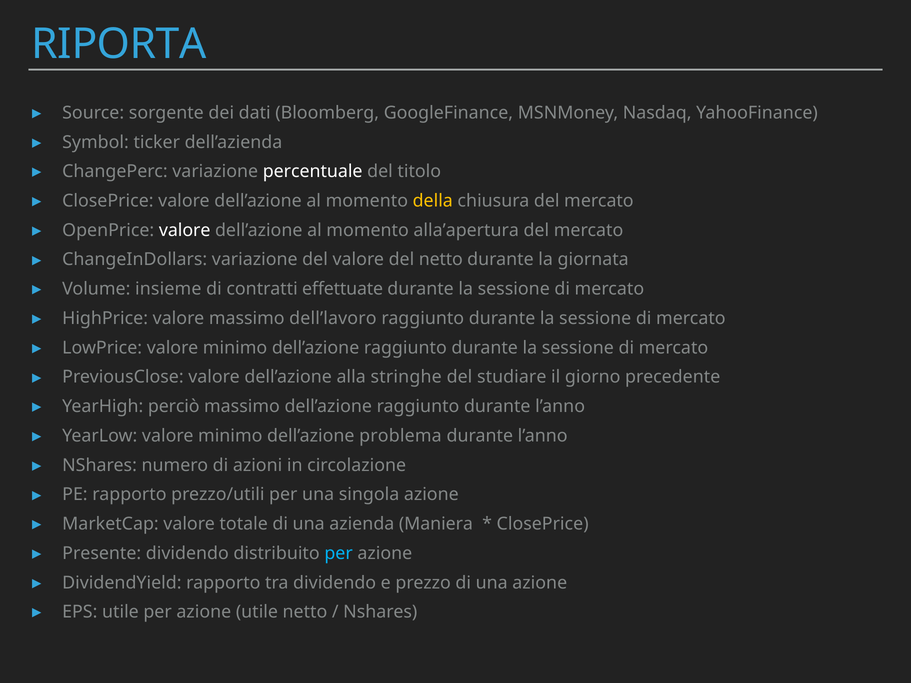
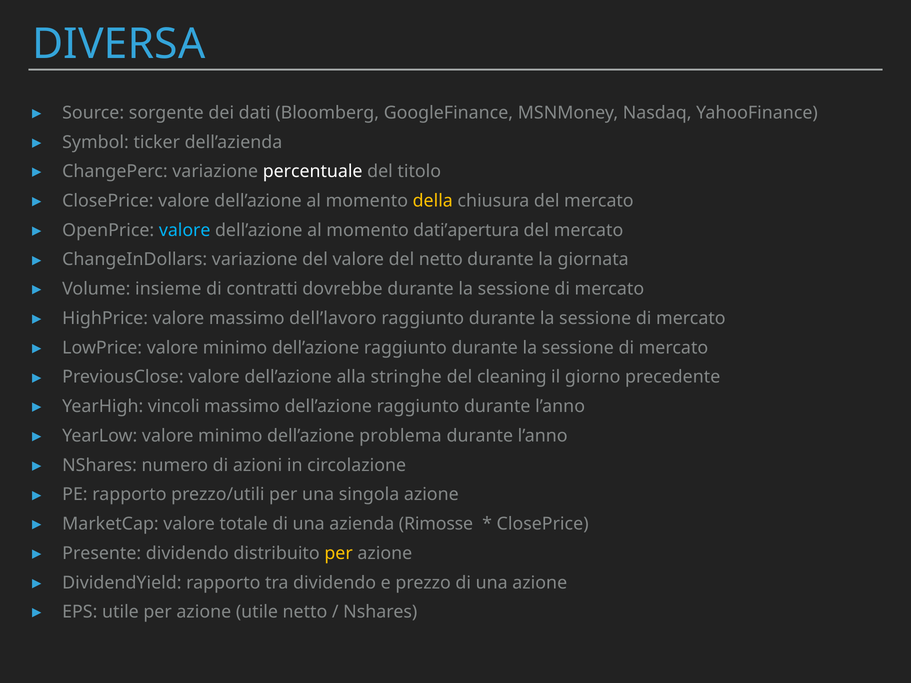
RIPORTA: RIPORTA -> DIVERSA (119, 44)
valore colour: white -> light blue (185, 230)
alla’apertura: alla’apertura -> dati’apertura (466, 230)
effettuate: effettuate -> dovrebbe (342, 289)
studiare: studiare -> cleaning (512, 377)
perciò: perciò -> vincoli (174, 407)
Maniera: Maniera -> Rimosse (436, 524)
per colour: light blue -> yellow (339, 554)
